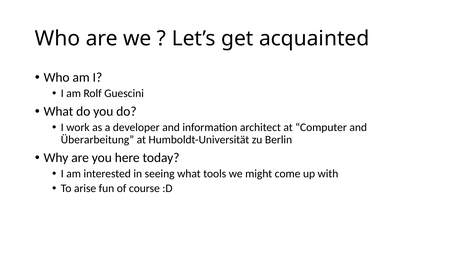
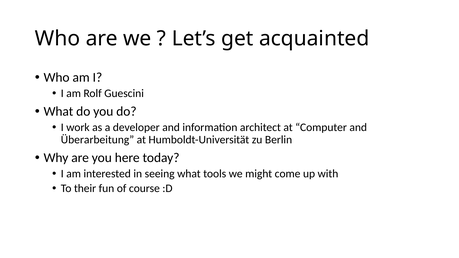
arise: arise -> their (85, 189)
